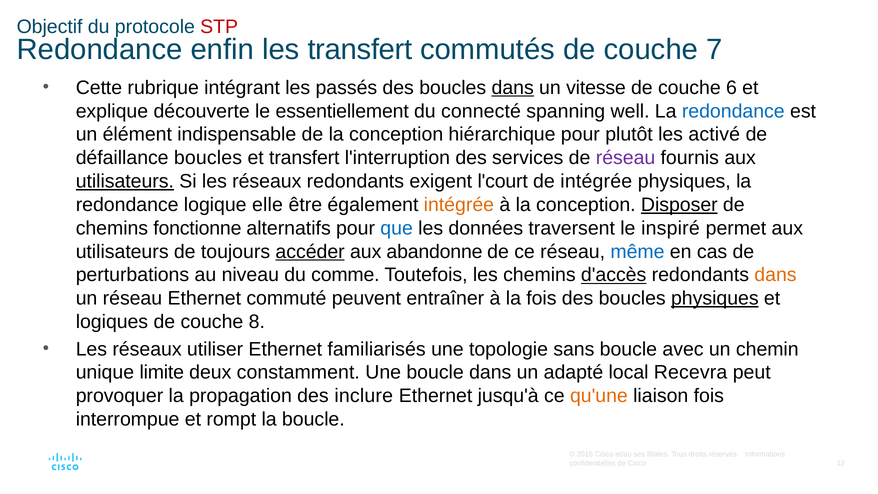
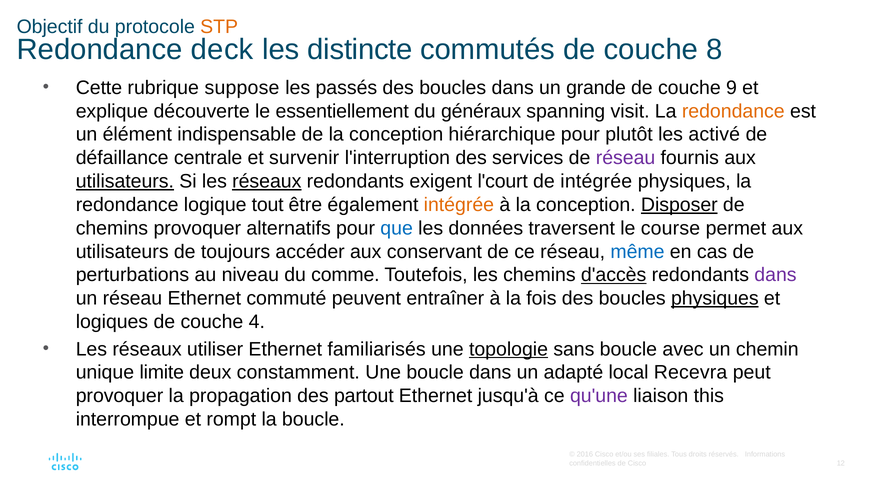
STP colour: red -> orange (219, 27)
enfin: enfin -> deck (222, 50)
les transfert: transfert -> distincte (360, 50)
7: 7 -> 8 (714, 50)
intégrant: intégrant -> suppose (242, 88)
dans underline: present -> none (513, 88)
vitesse: vitesse -> grande (596, 88)
6: 6 -> 9 (731, 88)
connecté: connecté -> généraux (481, 111)
well: well -> visit (630, 111)
redondance colour: blue -> orange (733, 111)
défaillance boucles: boucles -> centrale (208, 158)
et transfert: transfert -> survenir (304, 158)
réseaux underline: none -> present (267, 181)
elle: elle -> tout (268, 205)
chemins fonctionne: fonctionne -> provoquer (197, 228)
inspiré: inspiré -> course (670, 228)
accéder underline: present -> none (310, 252)
abandonne: abandonne -> conservant (434, 252)
dans colour: orange -> purple (775, 275)
8: 8 -> 4 (257, 322)
topologie underline: none -> present (509, 349)
inclure: inclure -> partout (364, 396)
qu'une colour: orange -> purple (599, 396)
liaison fois: fois -> this (709, 396)
